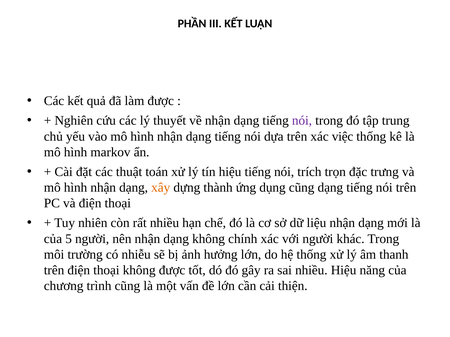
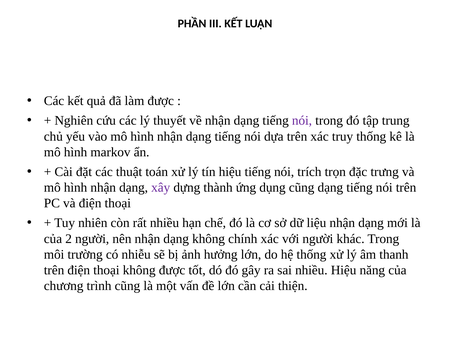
việc: việc -> truy (343, 137)
xây colour: orange -> purple (161, 188)
5: 5 -> 2 (69, 239)
